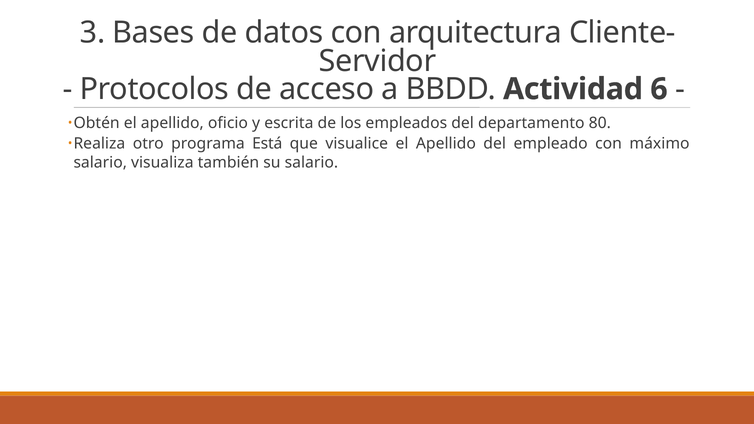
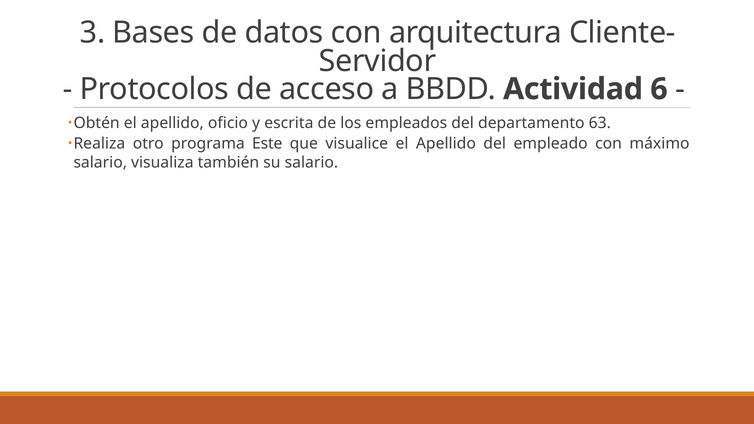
80: 80 -> 63 (600, 123)
Está: Está -> Este (267, 144)
